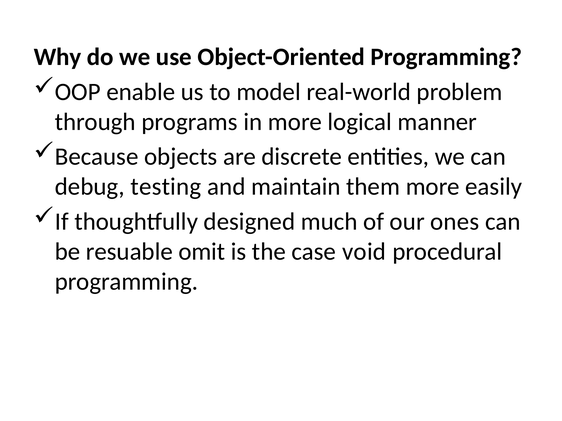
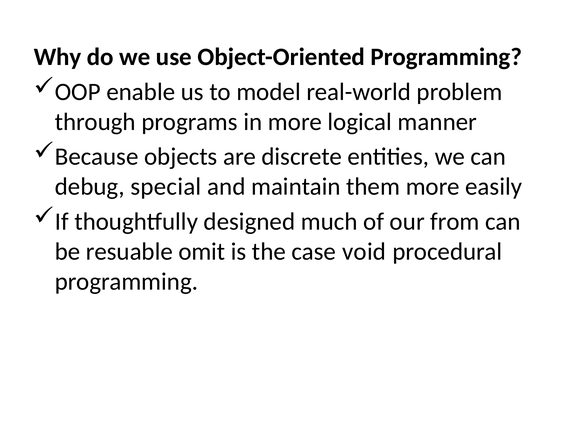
testing: testing -> special (166, 187)
ones: ones -> from (455, 222)
